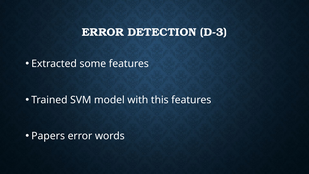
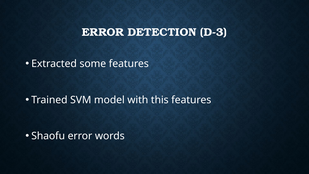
Papers: Papers -> Shaofu (48, 136)
